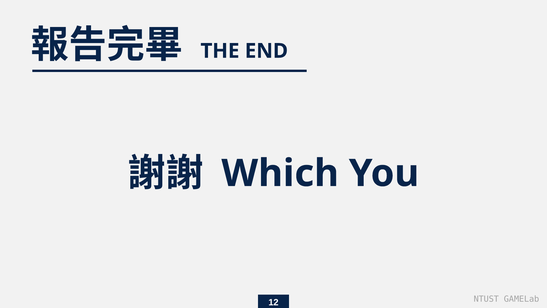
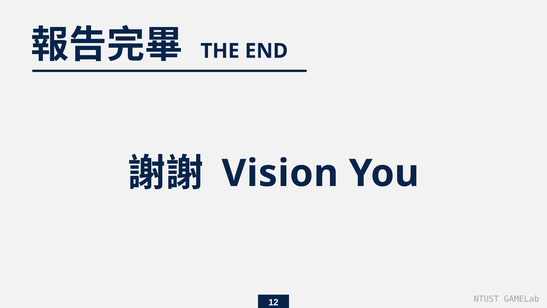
Which: Which -> Vision (280, 173)
